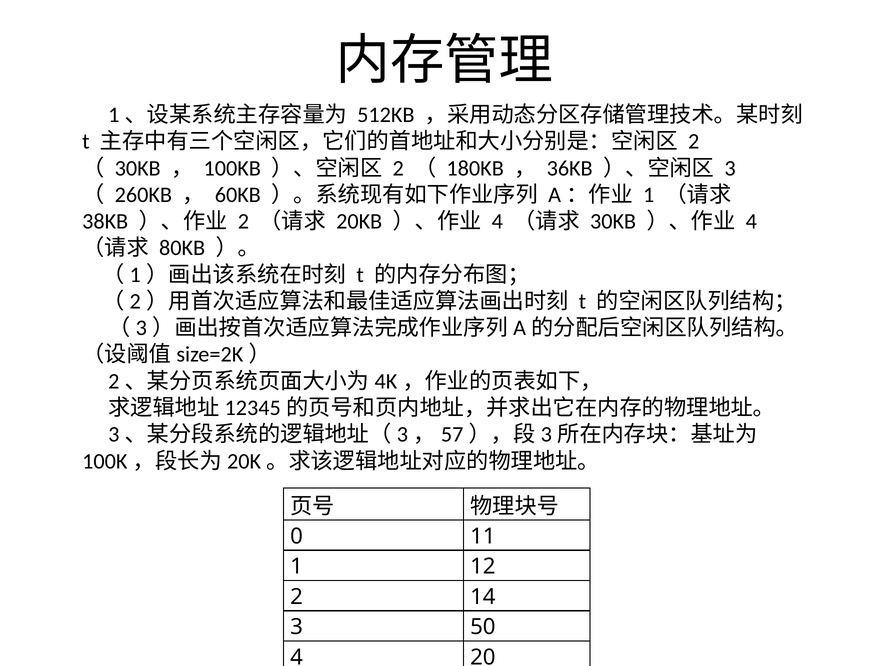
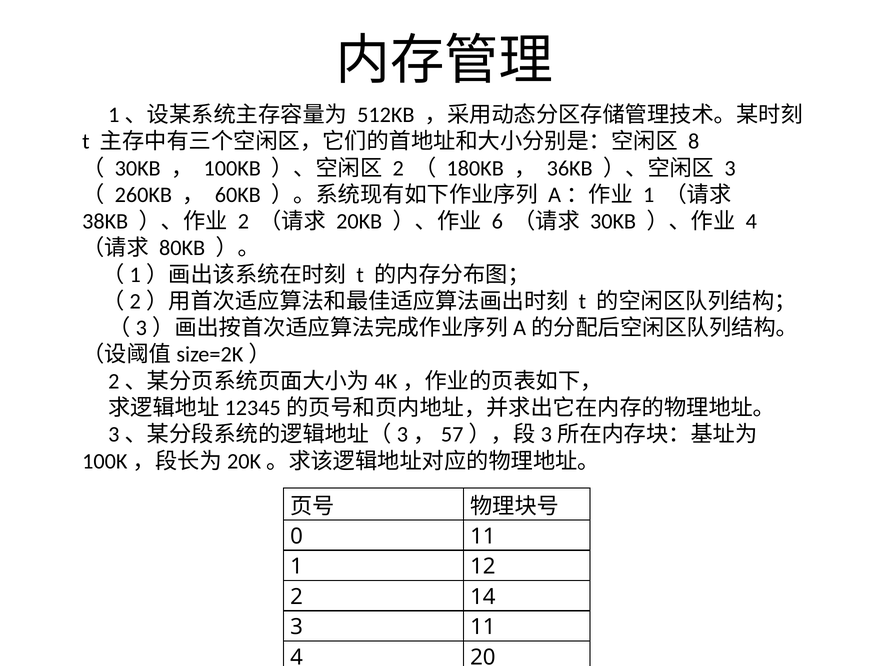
2: 2 -> 8 (694, 142)
4: 4 -> 6 (497, 222)
3 50: 50 -> 11 (483, 628)
